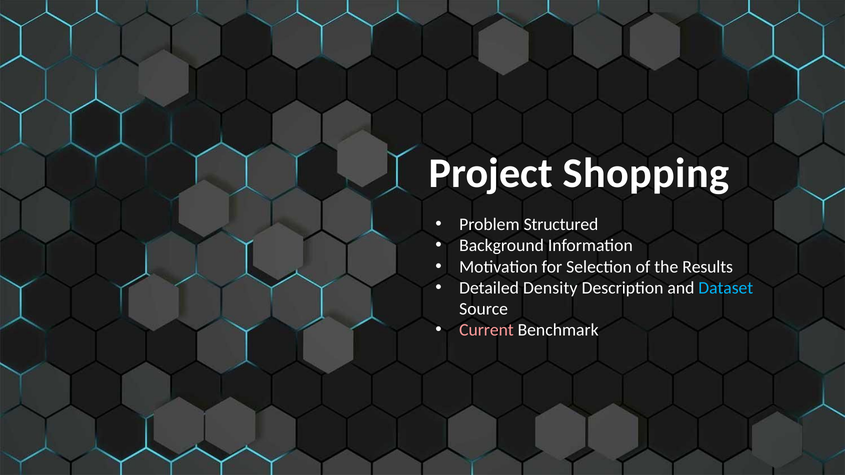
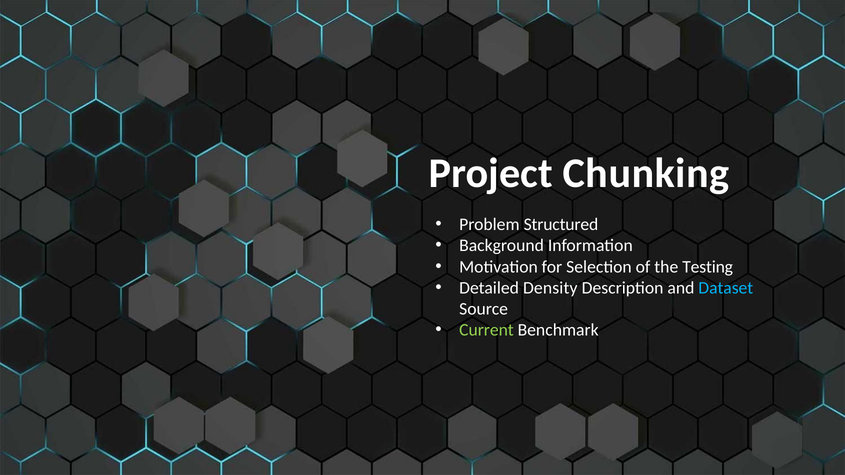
Shopping: Shopping -> Chunking (646, 173)
Results: Results -> Testing (708, 267)
Current colour: pink -> light green (486, 330)
